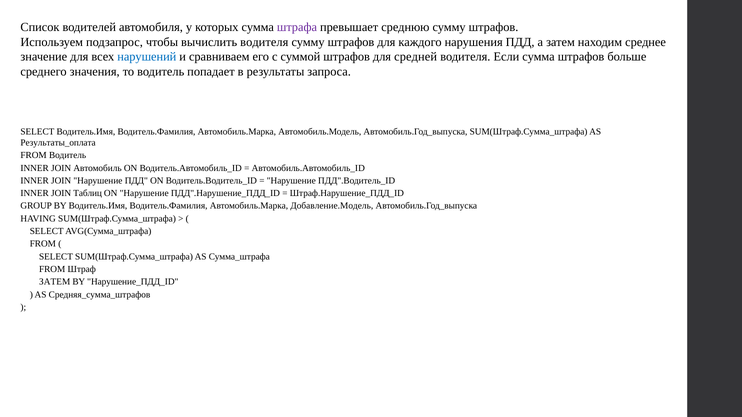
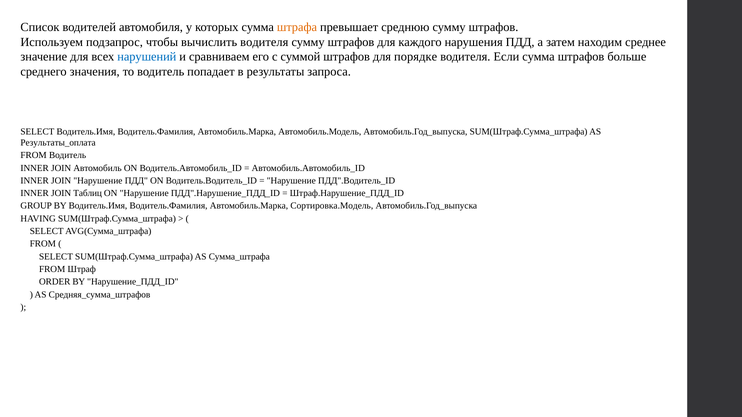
штрафа colour: purple -> orange (297, 27)
средней: средней -> порядке (416, 57)
Добавление.Модель: Добавление.Модель -> Сортировка.Модель (332, 206)
ЗАТЕМ: ЗАТЕМ -> ORDER (55, 282)
